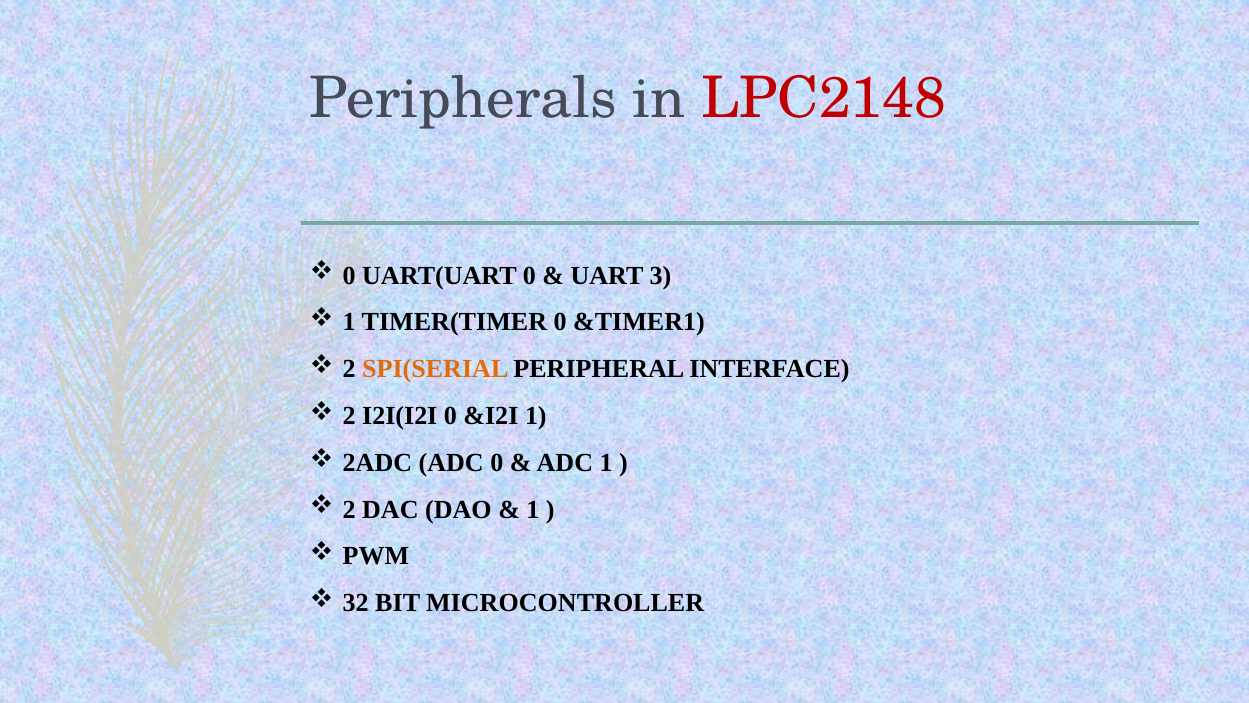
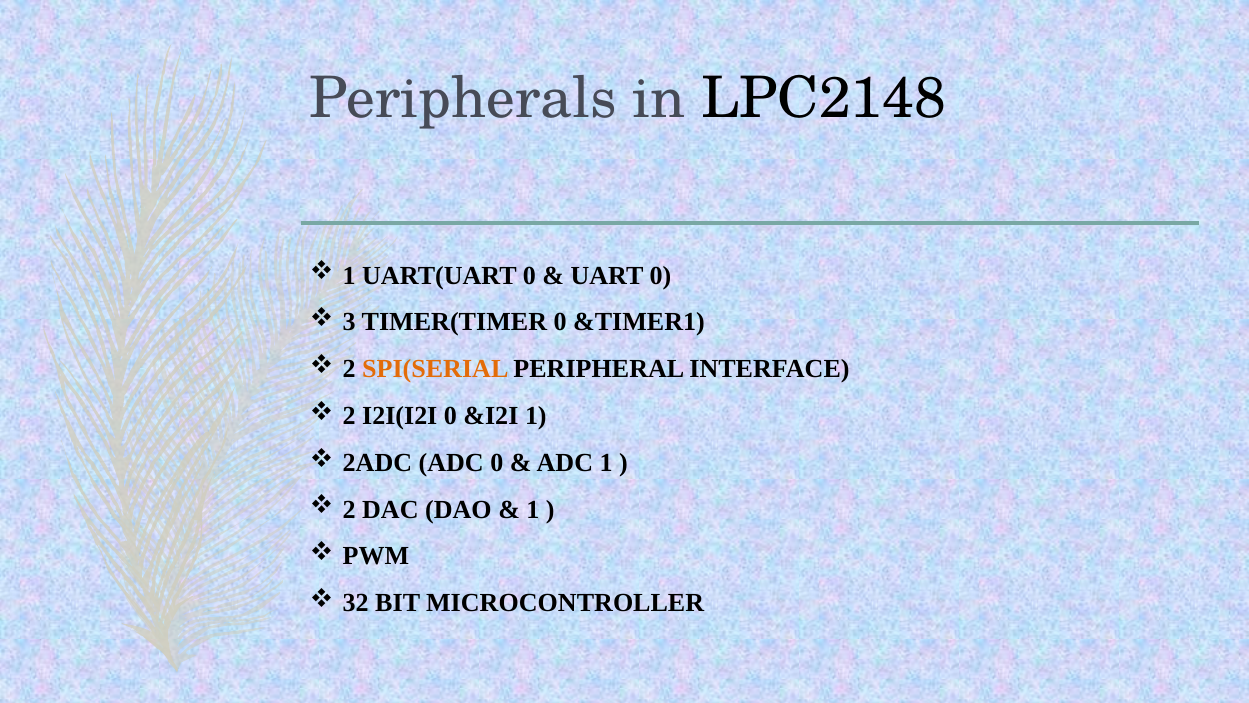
LPC2148 colour: red -> black (824, 98)
0: 0 -> 1 (349, 275)
UART 3: 3 -> 0 (660, 275)
1: 1 -> 3 (349, 322)
